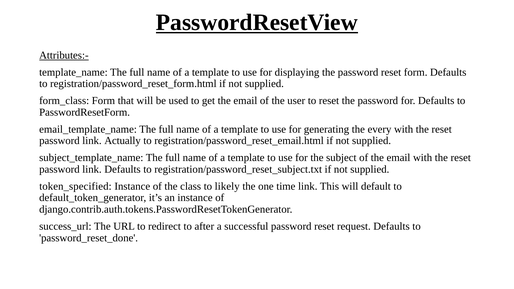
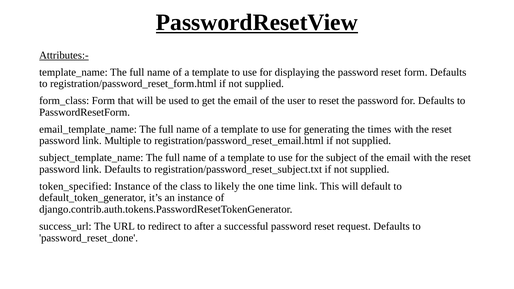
every: every -> times (379, 129)
Actually: Actually -> Multiple (123, 141)
